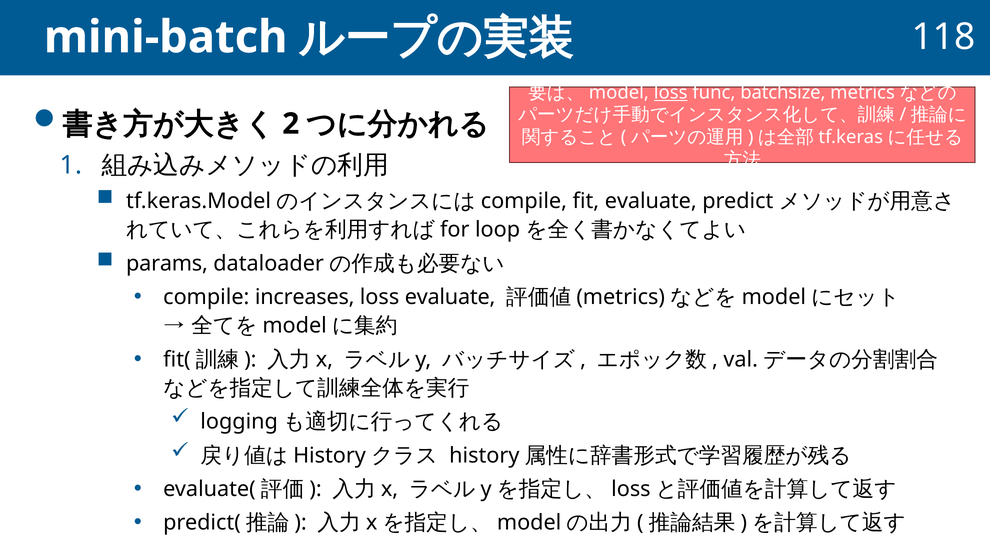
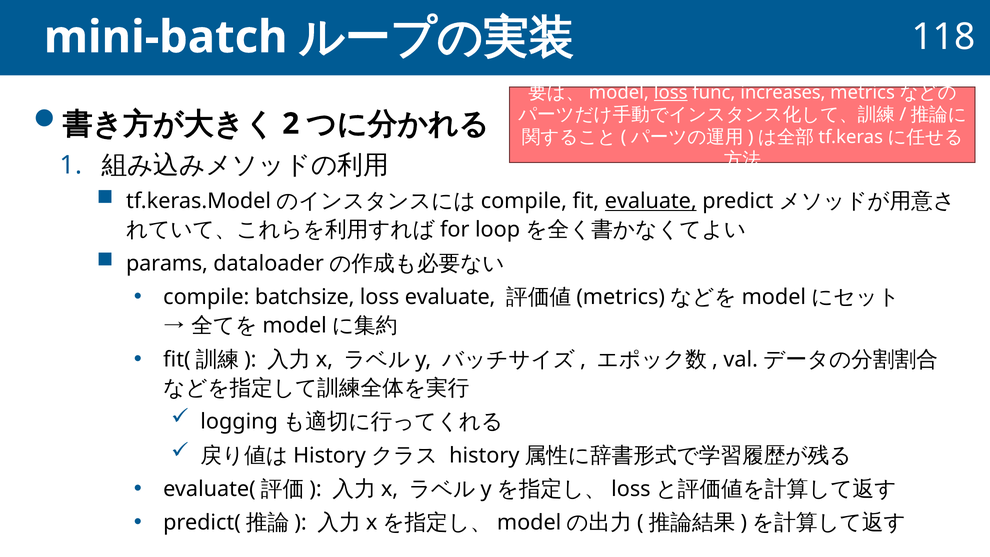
batchsize: batchsize -> increases (783, 93)
evaluate underline: none -> present (651, 201)
increases: increases -> batchsize (305, 297)
